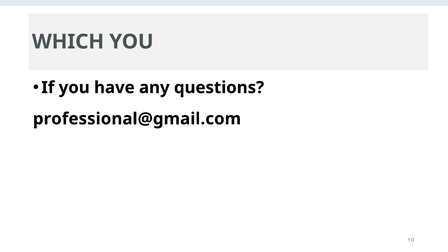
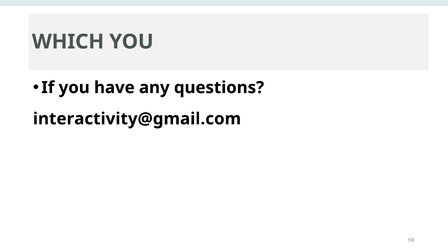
professional@gmail.com: professional@gmail.com -> interactivity@gmail.com (137, 119)
